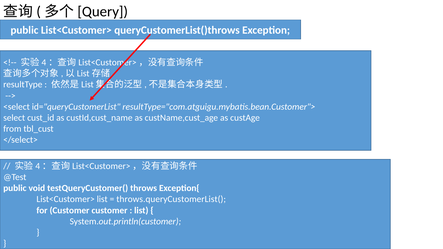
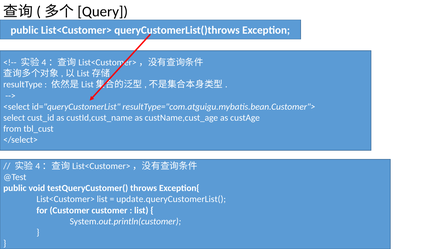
throws.queryCustomerList(: throws.queryCustomerList( -> update.queryCustomerList( (171, 199)
